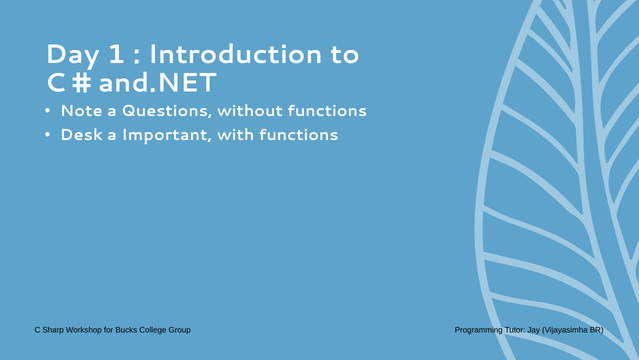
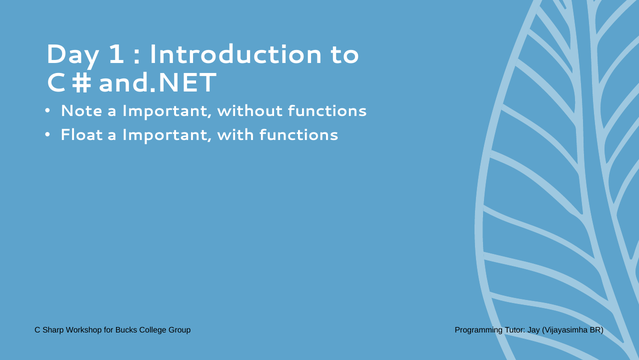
Questions: Questions -> Important (167, 111)
Desk: Desk -> Float (81, 135)
